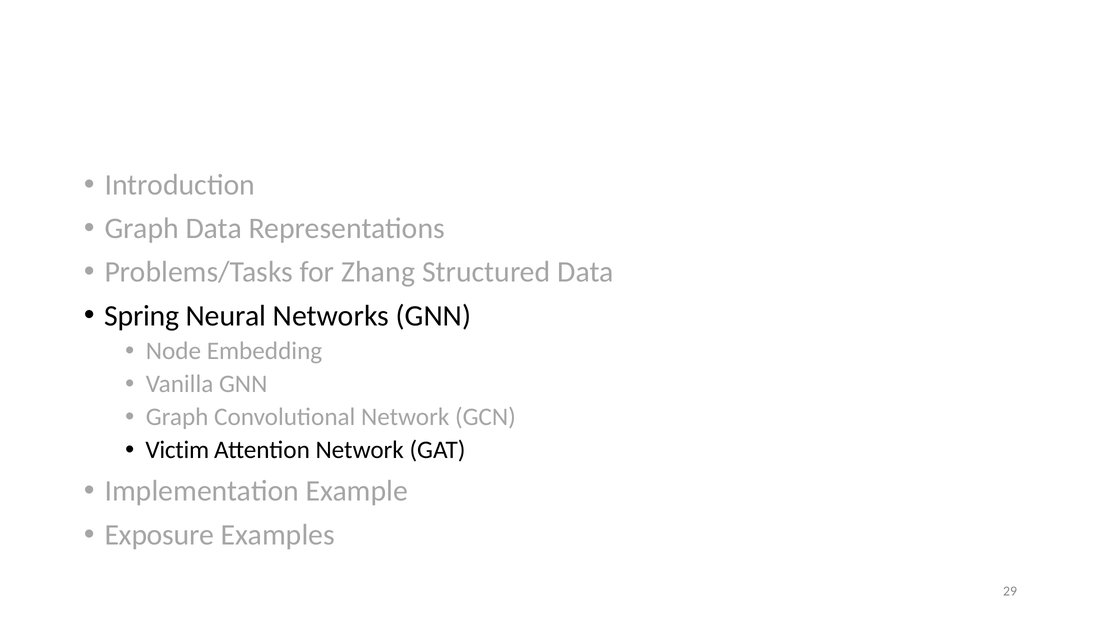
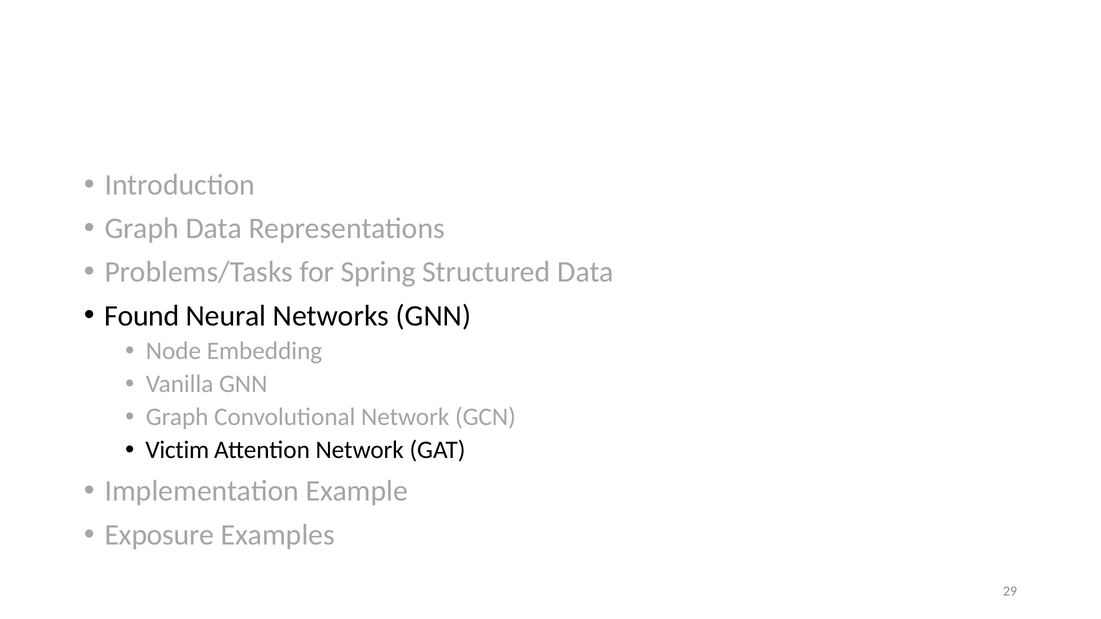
Zhang: Zhang -> Spring (378, 272)
Spring: Spring -> Found (142, 316)
